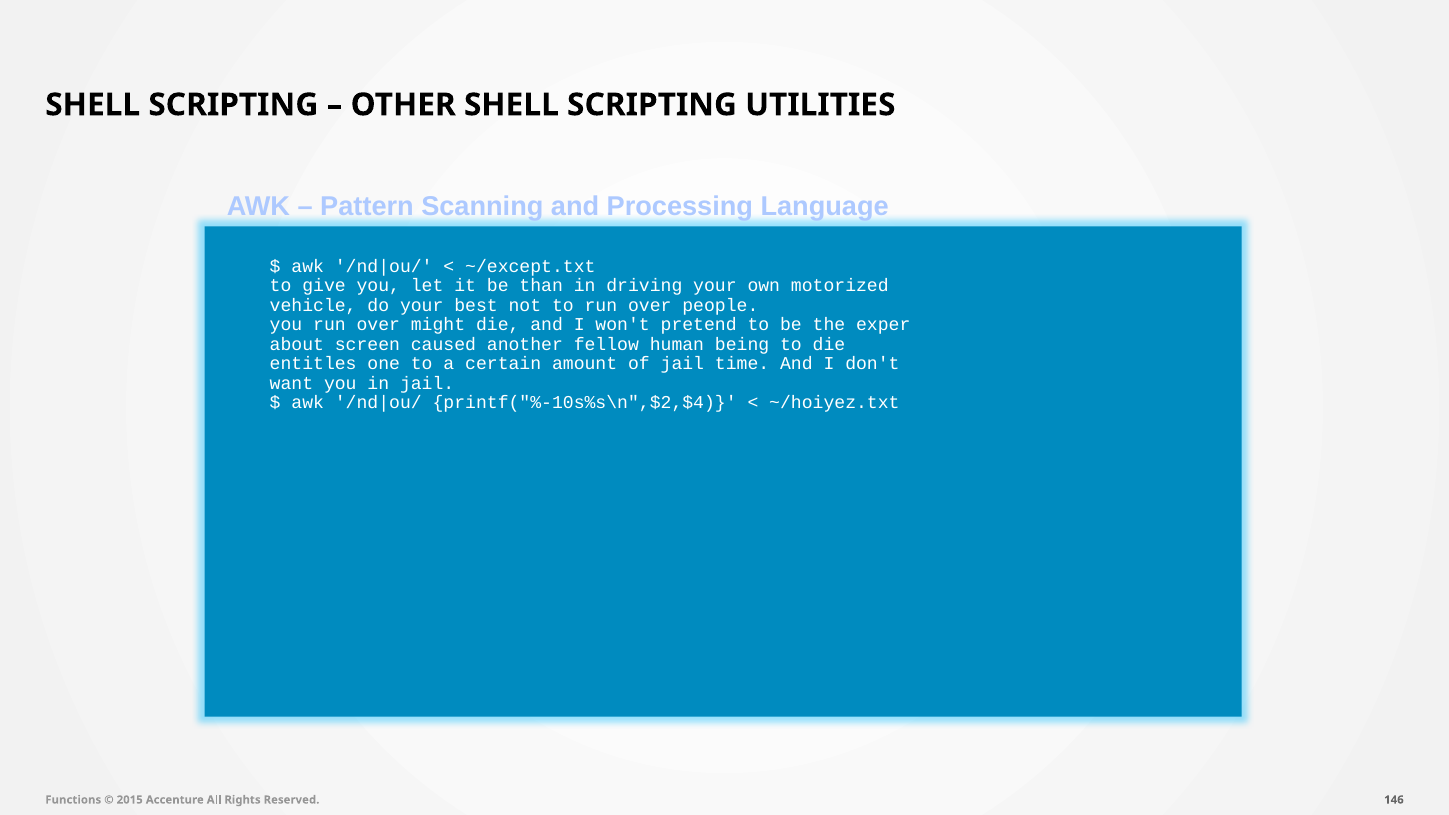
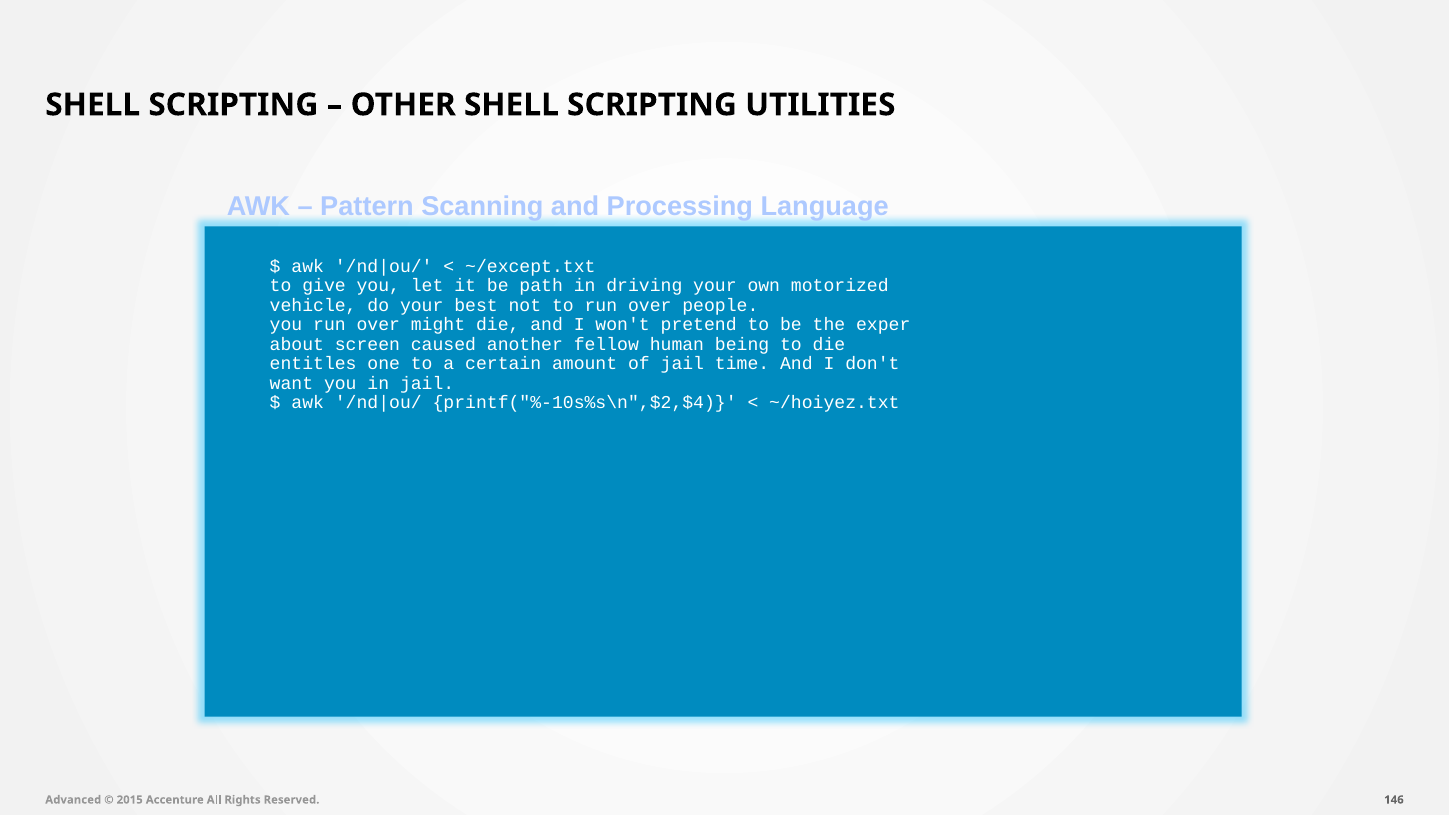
than: than -> path (541, 286)
Functions: Functions -> Advanced (73, 800)
